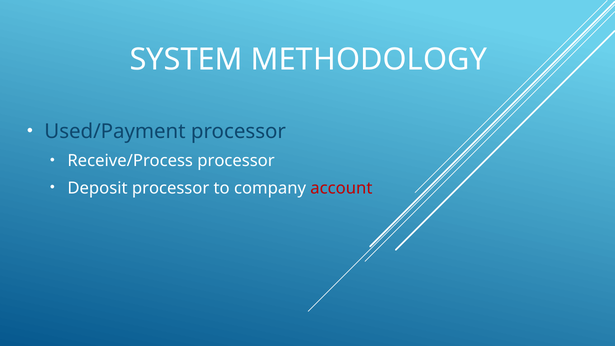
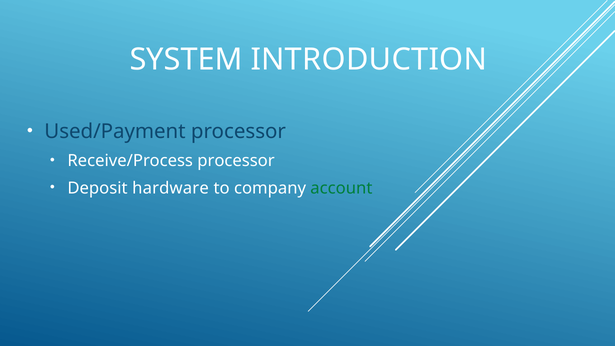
METHODOLOGY: METHODOLOGY -> INTRODUCTION (369, 60)
Deposit processor: processor -> hardware (170, 188)
account colour: red -> green (341, 188)
